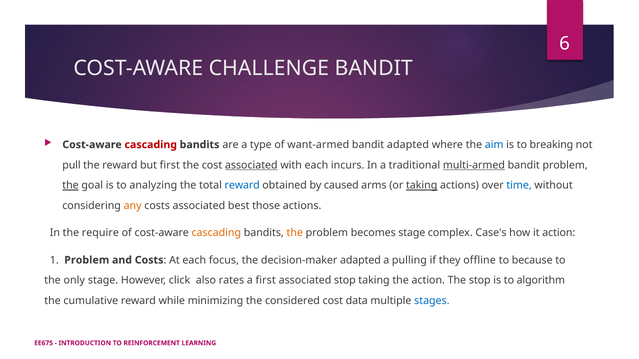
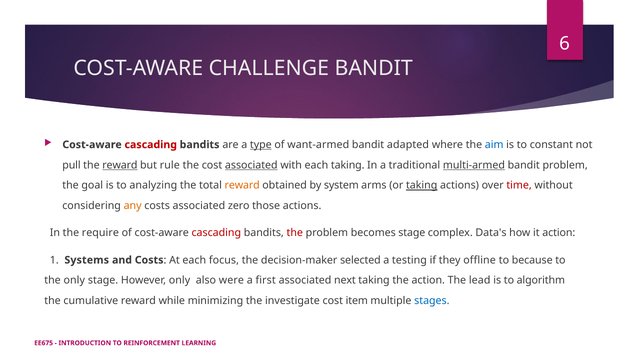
type underline: none -> present (261, 145)
breaking: breaking -> constant (551, 145)
reward underline: none -> present (120, 165)
but first: first -> rule (170, 165)
each incurs: incurs -> taking (348, 165)
the underline: present -> none (71, 186)
reward colour: blue -> orange (242, 186)
caused: caused -> system (341, 186)
time colour: blue -> red (519, 186)
best: best -> zero (239, 206)
cascading colour: orange -> red (216, 233)
the colour: orange -> red (295, 233)
Case's: Case's -> Data's (491, 233)
1 Problem: Problem -> Systems (87, 260)
decision-maker adapted: adapted -> selected (360, 260)
pulling: pulling -> testing (409, 260)
However click: click -> only (179, 281)
rates: rates -> were (231, 281)
associated stop: stop -> next (345, 281)
The stop: stop -> lead (480, 281)
considered: considered -> investigate (292, 301)
data: data -> item (357, 301)
